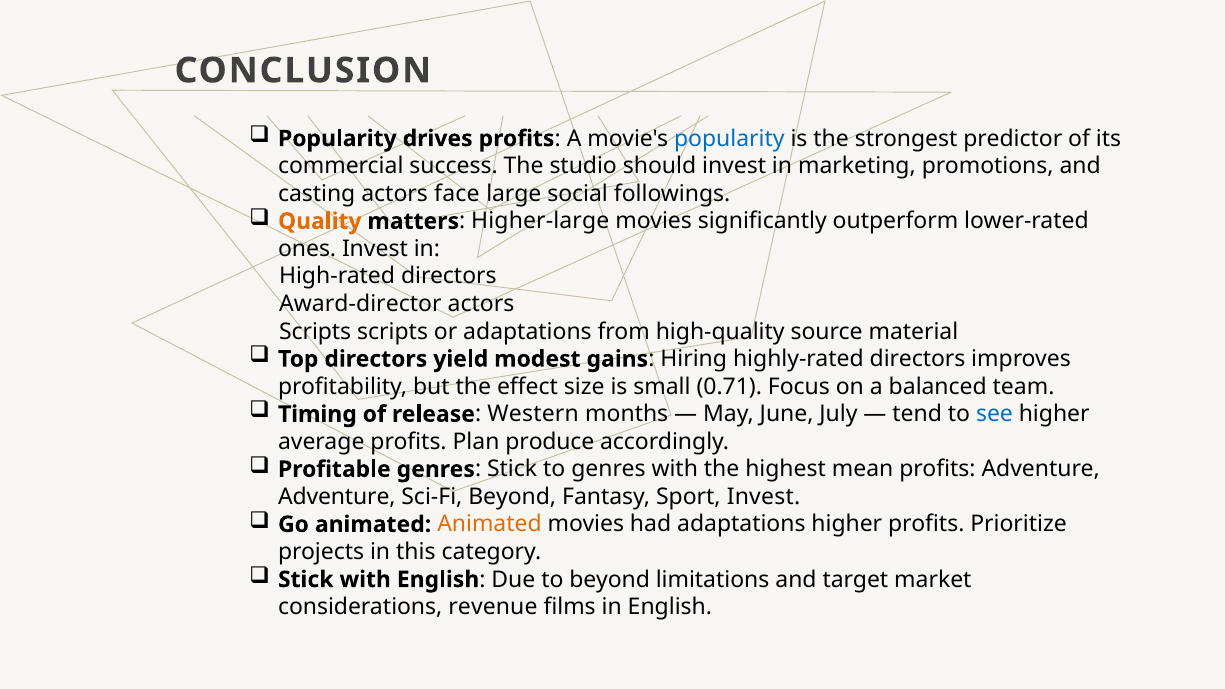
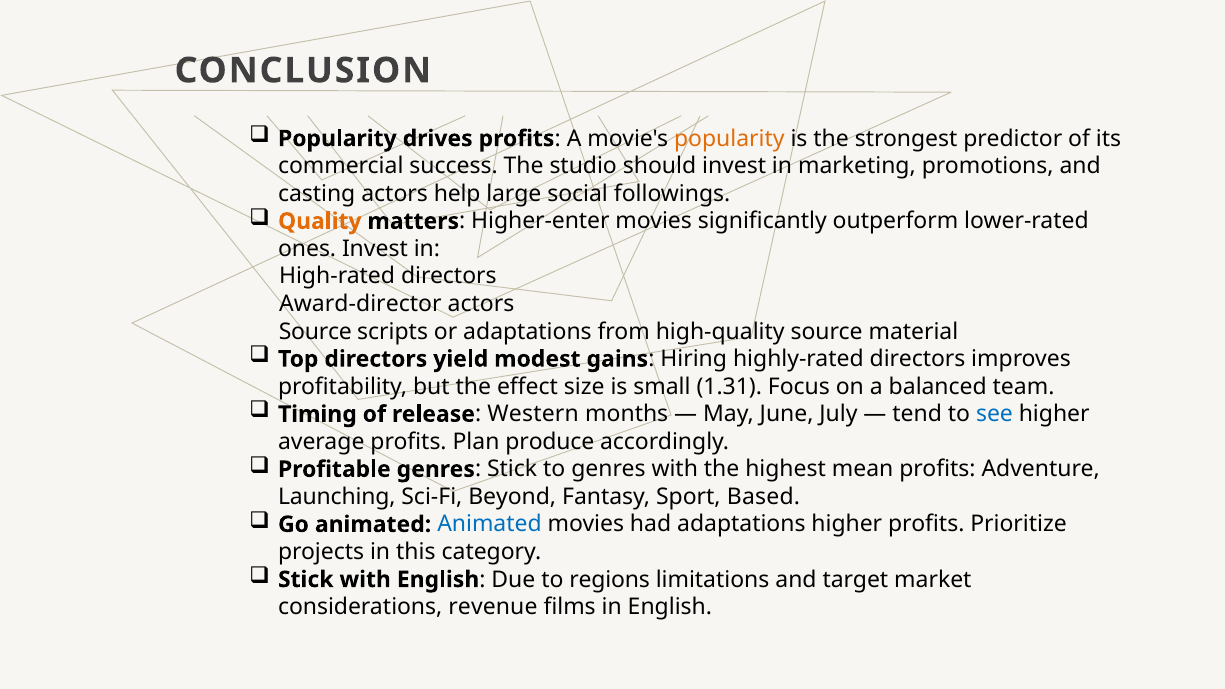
popularity colour: blue -> orange (729, 139)
face: face -> help (457, 194)
Higher-large: Higher-large -> Higher-enter (540, 221)
Scripts: Scripts -> Source (315, 332)
0.71: 0.71 -> 1.31 (729, 387)
Adventure: Adventure -> Launching (337, 497)
Sport Invest: Invest -> Based (763, 497)
Animated colour: orange -> blue (489, 524)
to beyond: beyond -> regions (610, 580)
